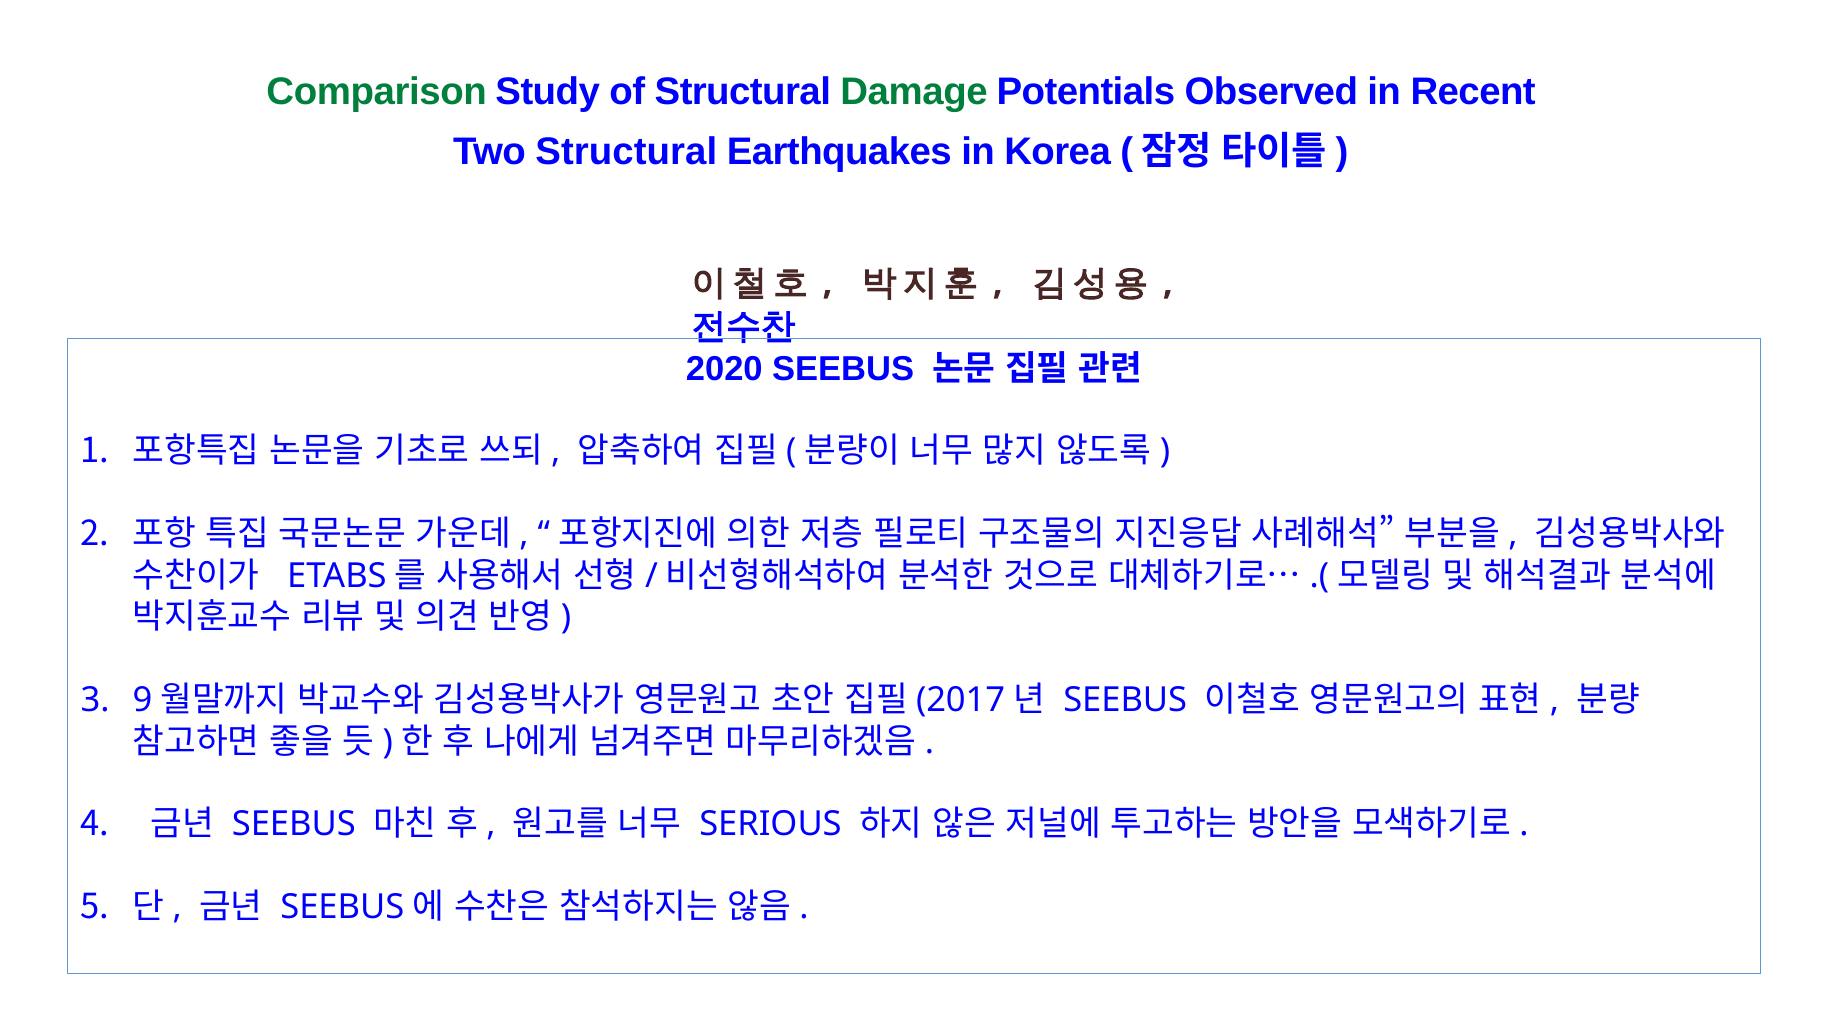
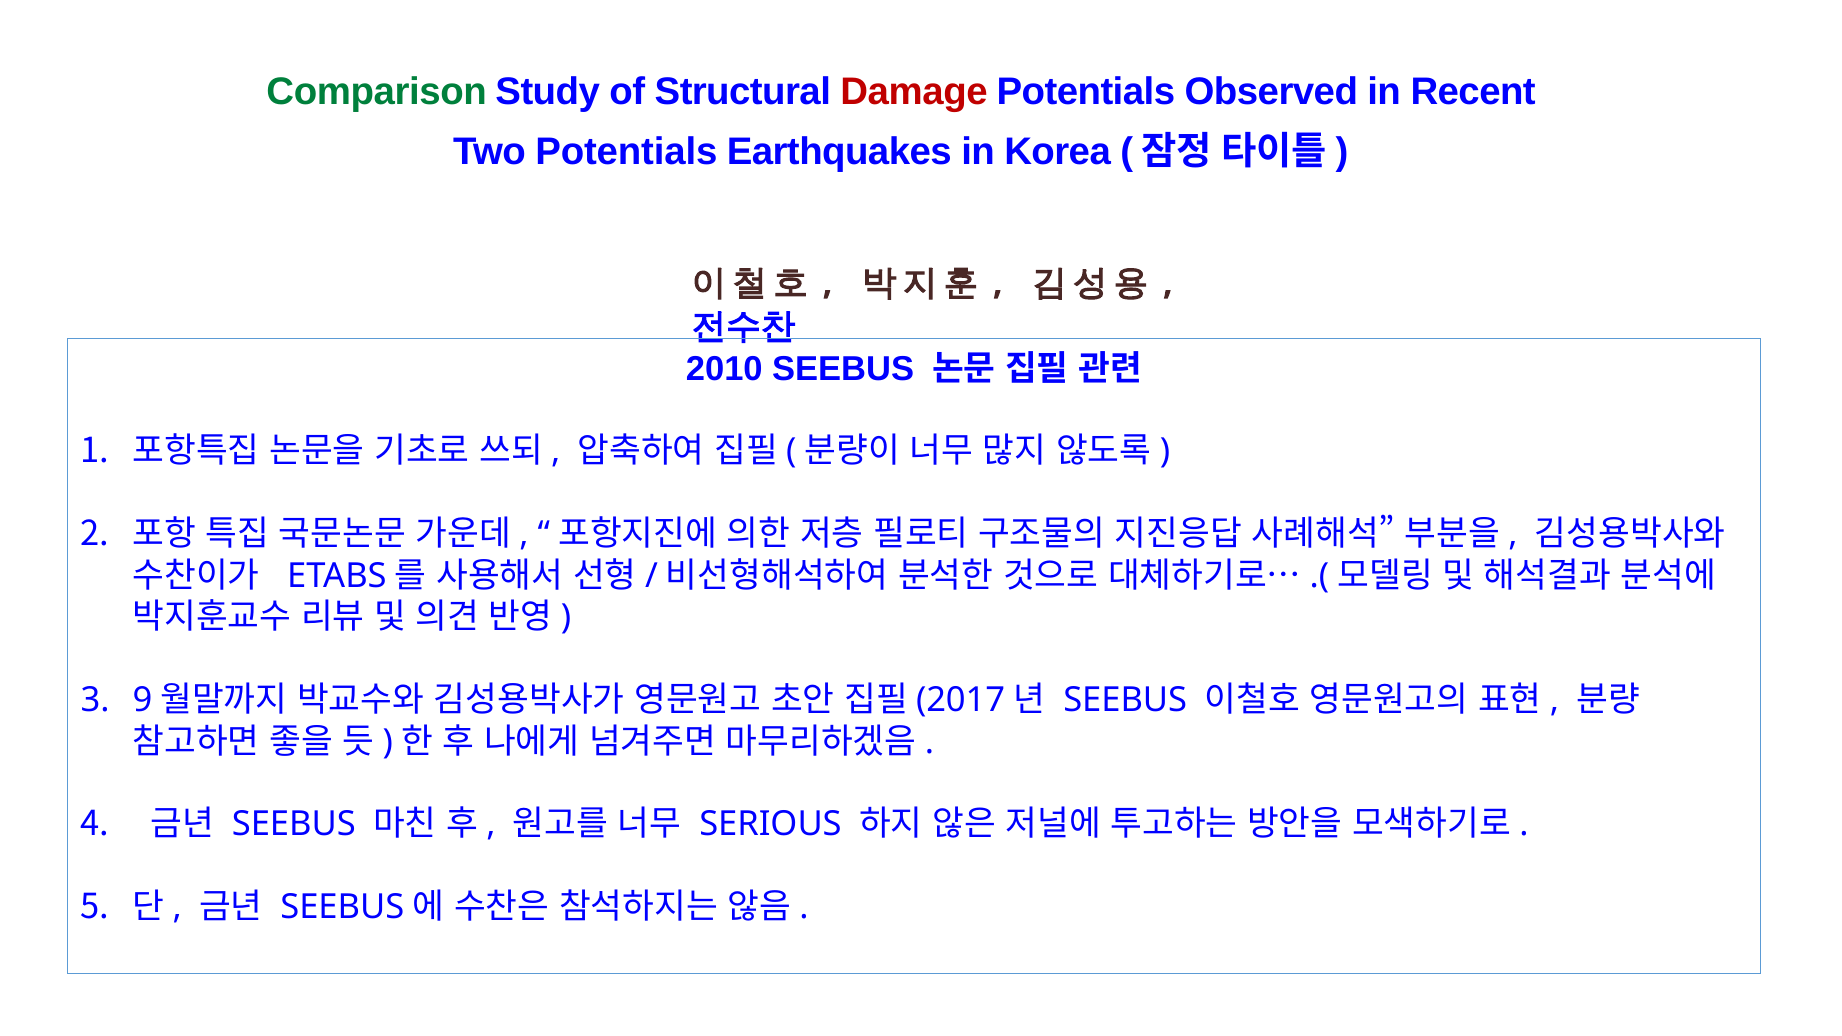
Damage colour: green -> red (914, 92)
Two Structural: Structural -> Potentials (626, 151)
2020: 2020 -> 2010 (724, 369)
